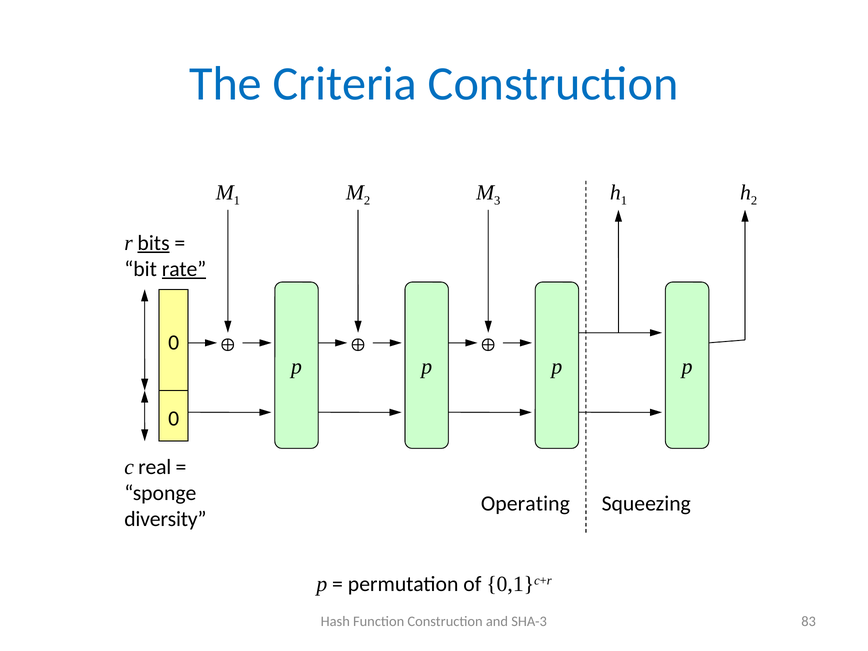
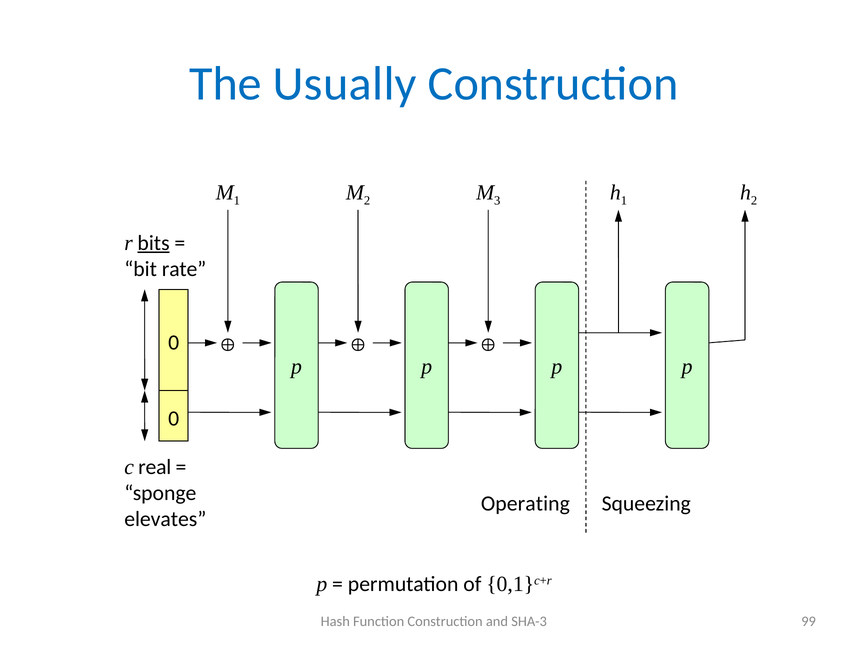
Criteria: Criteria -> Usually (345, 84)
rate underline: present -> none (184, 269)
diversity: diversity -> elevates (165, 519)
83: 83 -> 99 (809, 622)
